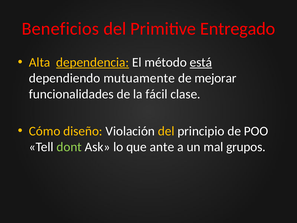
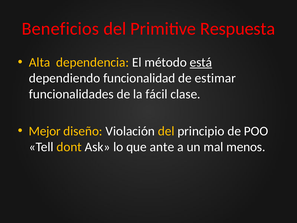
Entregado: Entregado -> Respuesta (238, 29)
dependencia underline: present -> none (93, 62)
mutuamente: mutuamente -> funcionalidad (139, 78)
mejorar: mejorar -> estimar (215, 78)
Cómo: Cómo -> Mejor (45, 131)
dont colour: light green -> yellow (69, 147)
grupos: grupos -> menos (246, 147)
